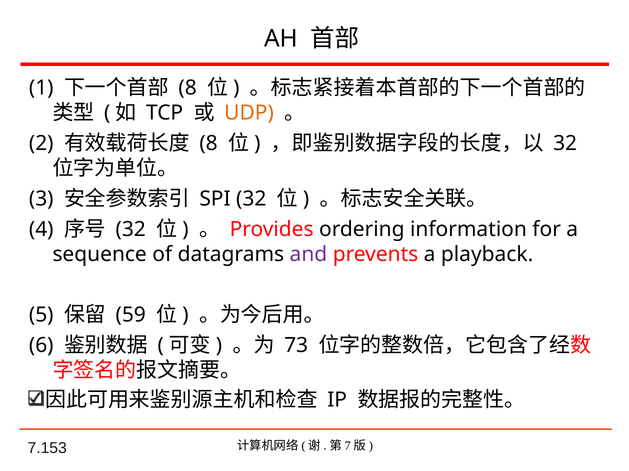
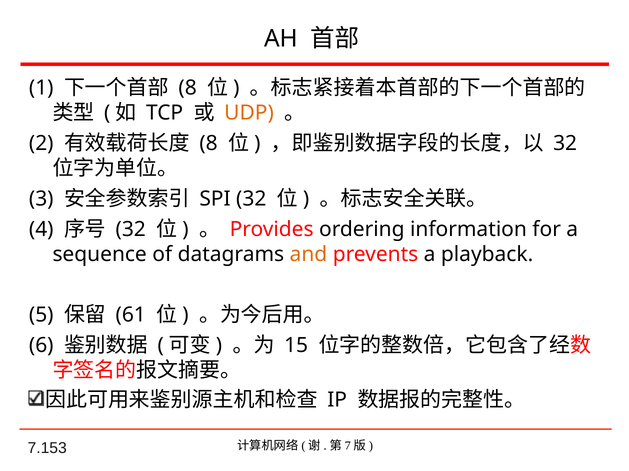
and colour: purple -> orange (308, 255)
59: 59 -> 61 (131, 316)
73: 73 -> 15 (296, 346)
